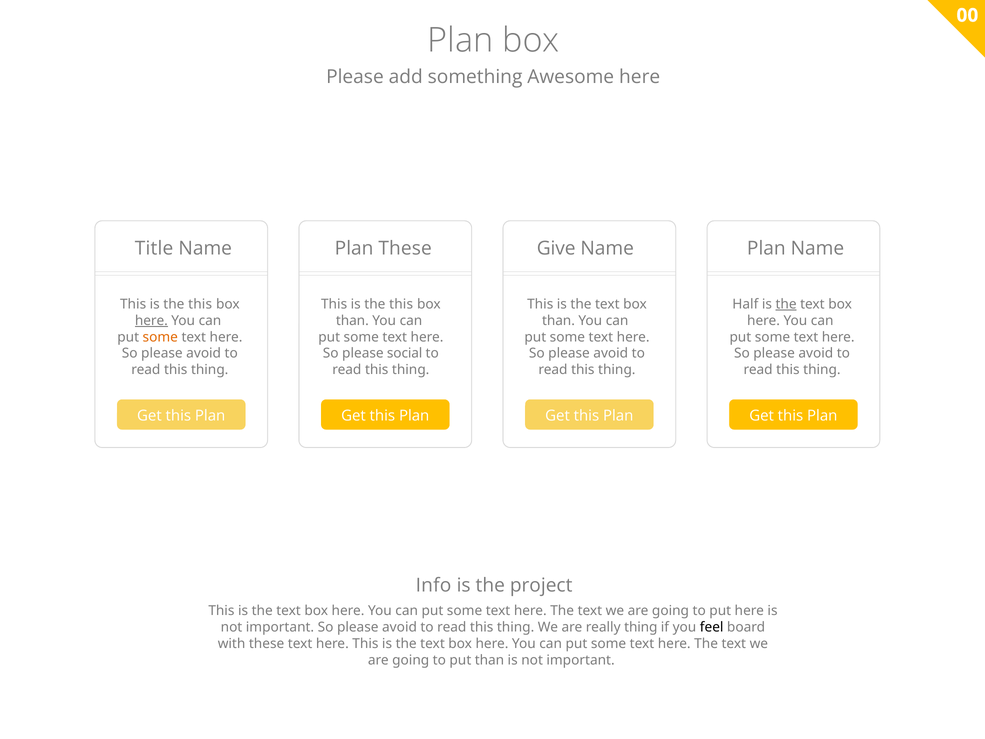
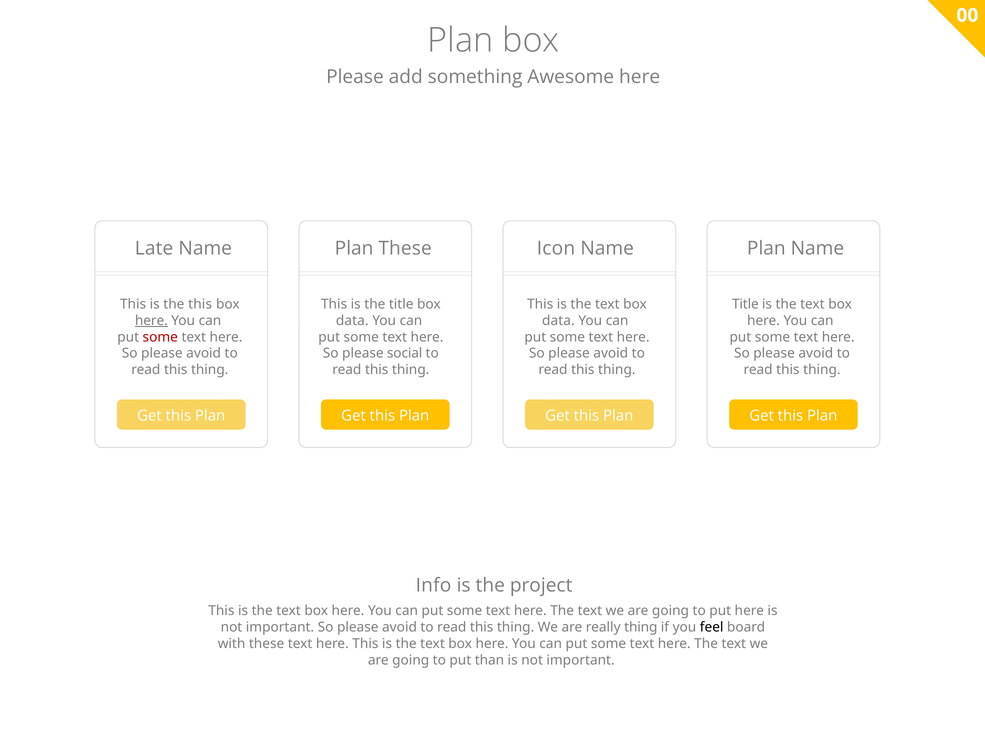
Title: Title -> Late (154, 249)
Give: Give -> Icon (556, 249)
this: this -> title (401, 304)
Half: Half -> Title (745, 304)
the underline: present -> none (786, 304)
than: than -> data (352, 321)
than: than -> data (558, 321)
some colour: orange -> red (160, 337)
